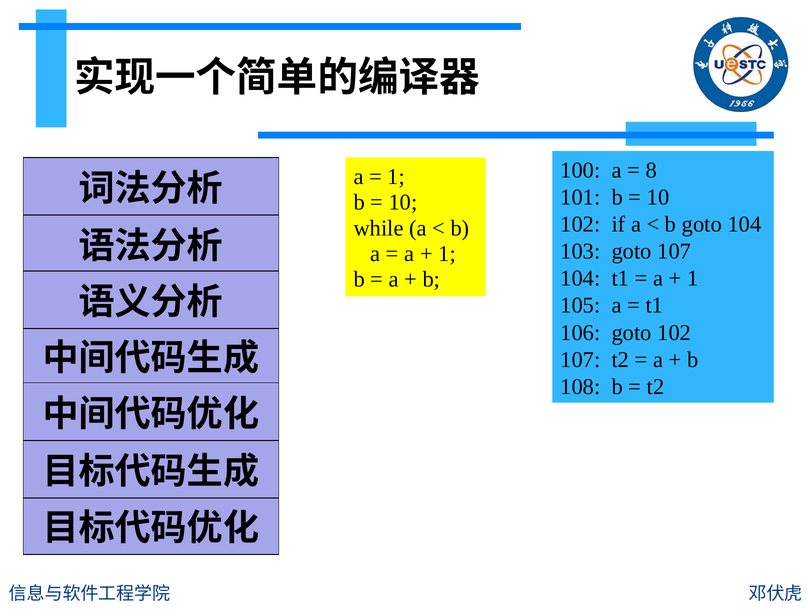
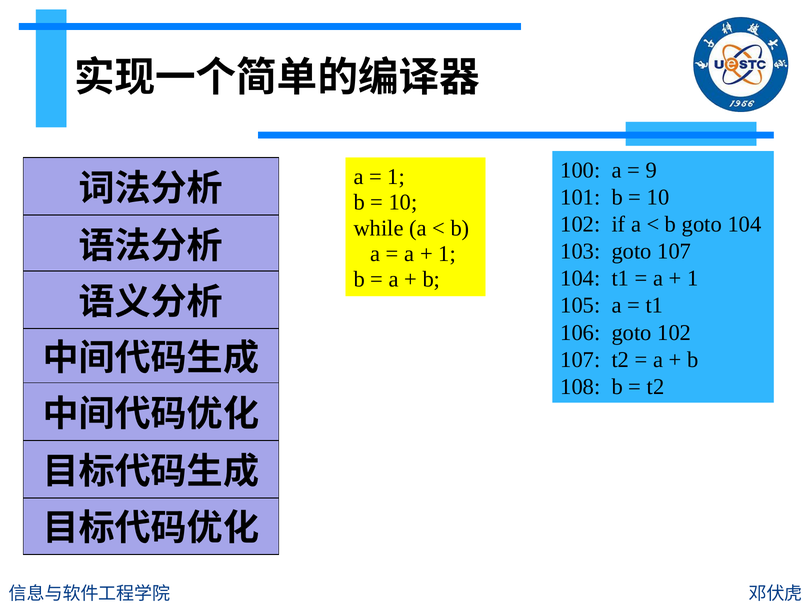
8: 8 -> 9 (651, 170)
